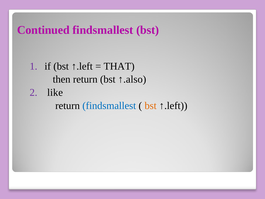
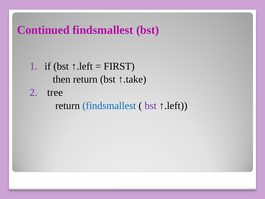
THAT: THAT -> FIRST (119, 66)
↑.also: ↑.also -> ↑.take (132, 79)
like: like -> tree (55, 92)
bst colour: orange -> purple (151, 105)
